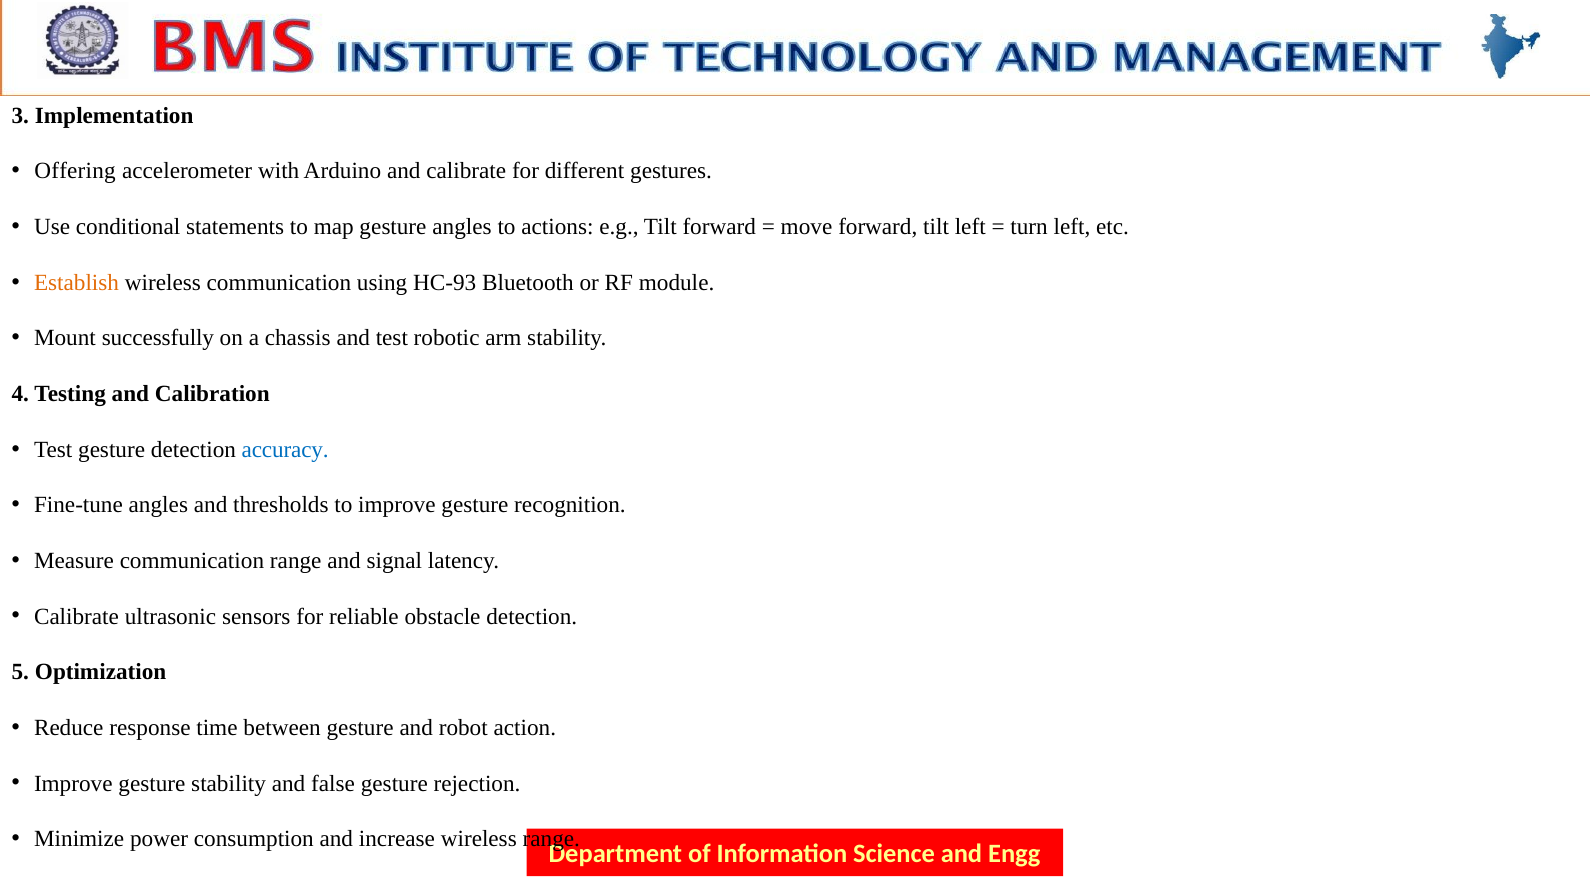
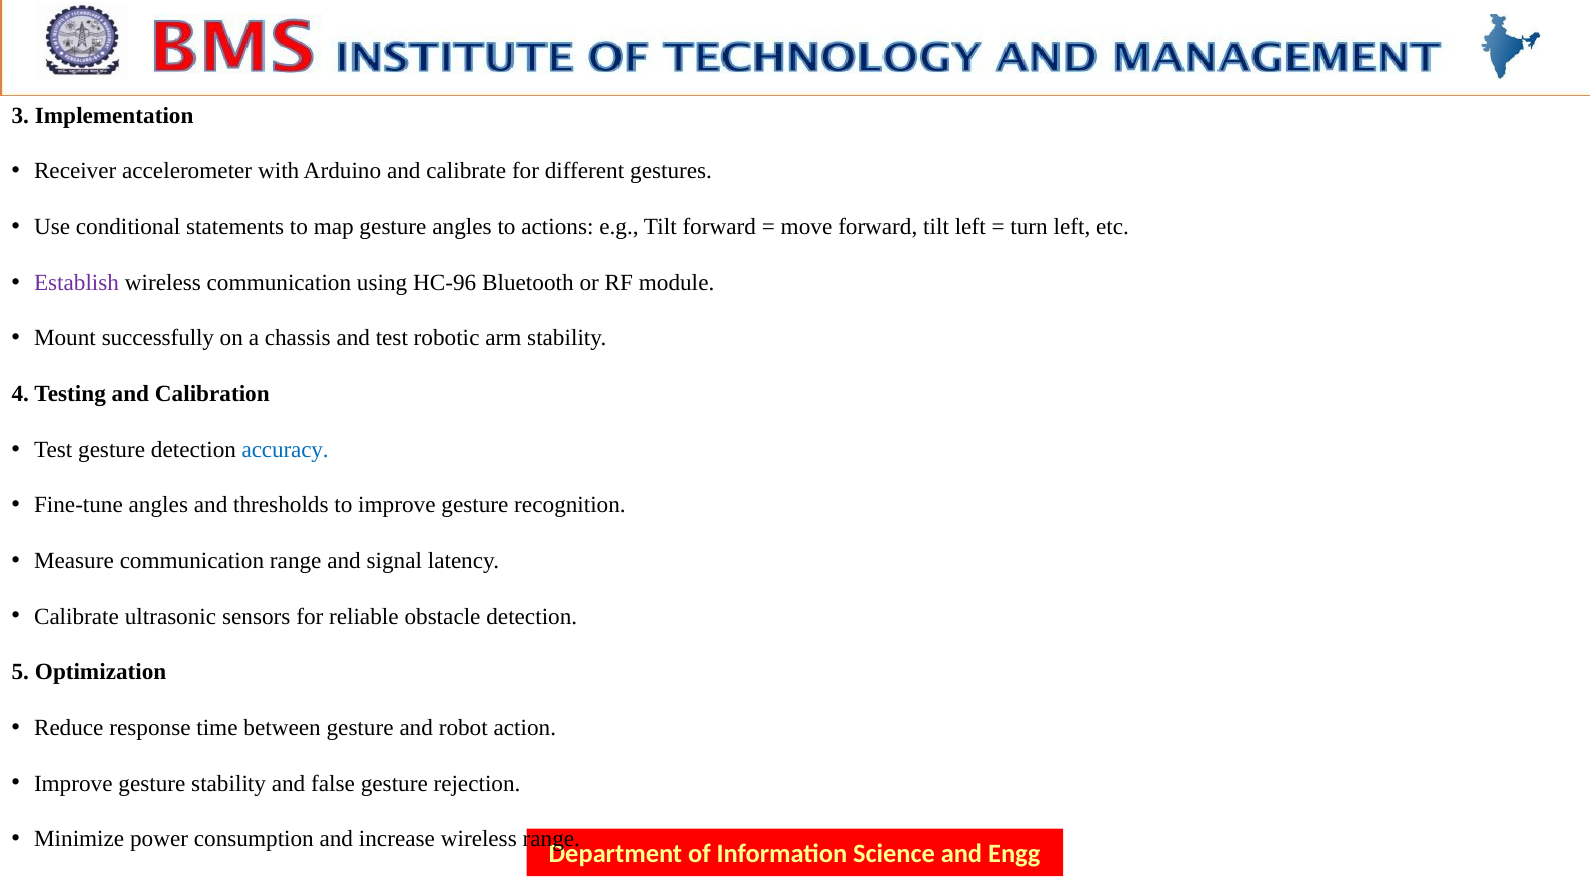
Offering: Offering -> Receiver (75, 171)
Establish colour: orange -> purple (77, 283)
HC-93: HC-93 -> HC-96 (445, 283)
